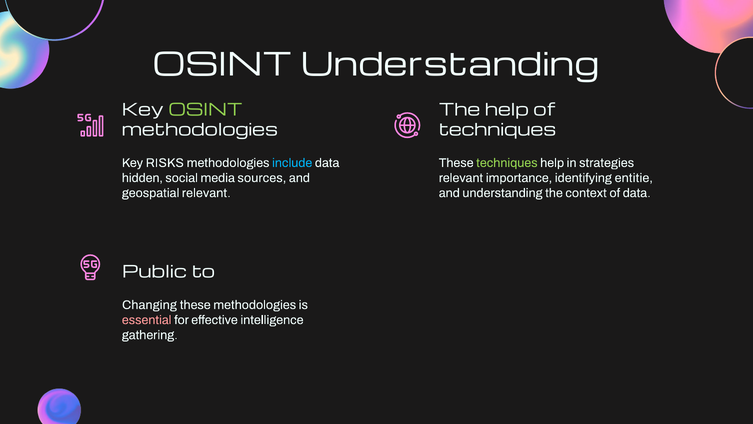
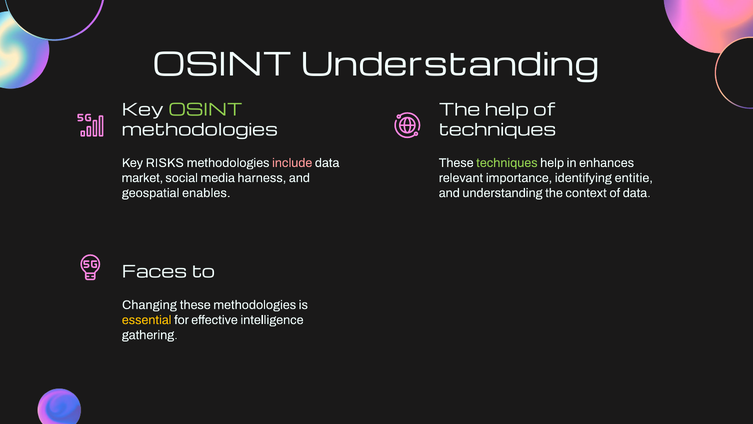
include colour: light blue -> pink (292, 163)
strategies: strategies -> enhances (607, 163)
hidden: hidden -> market (142, 178)
sources: sources -> harness (262, 178)
geospatial relevant: relevant -> enables (206, 193)
Public: Public -> Faces (154, 272)
essential colour: pink -> yellow (147, 320)
